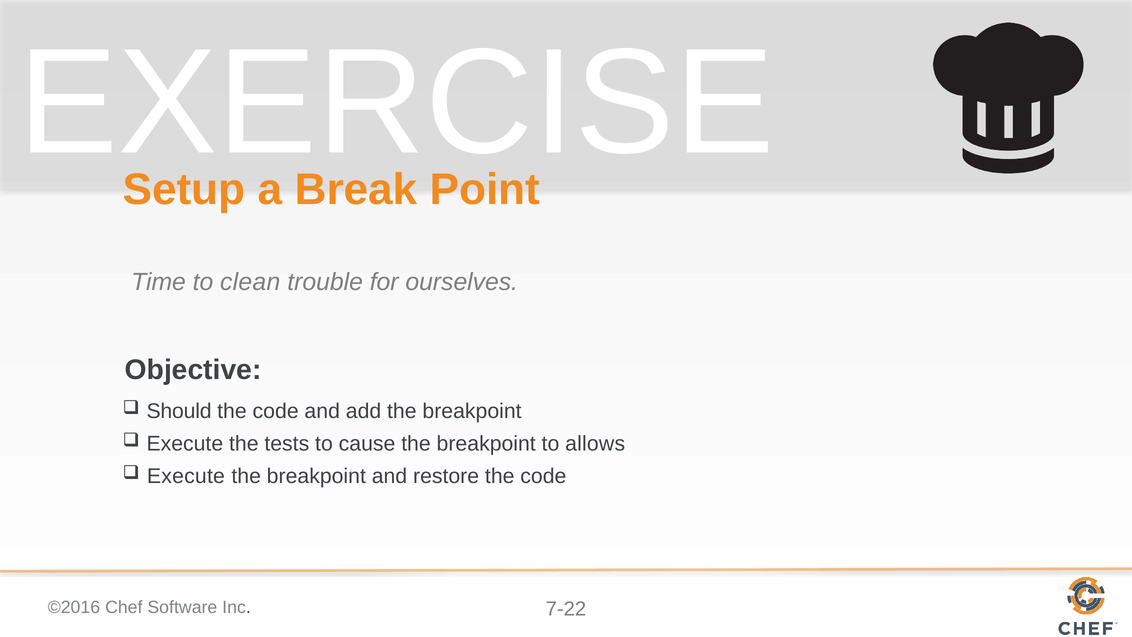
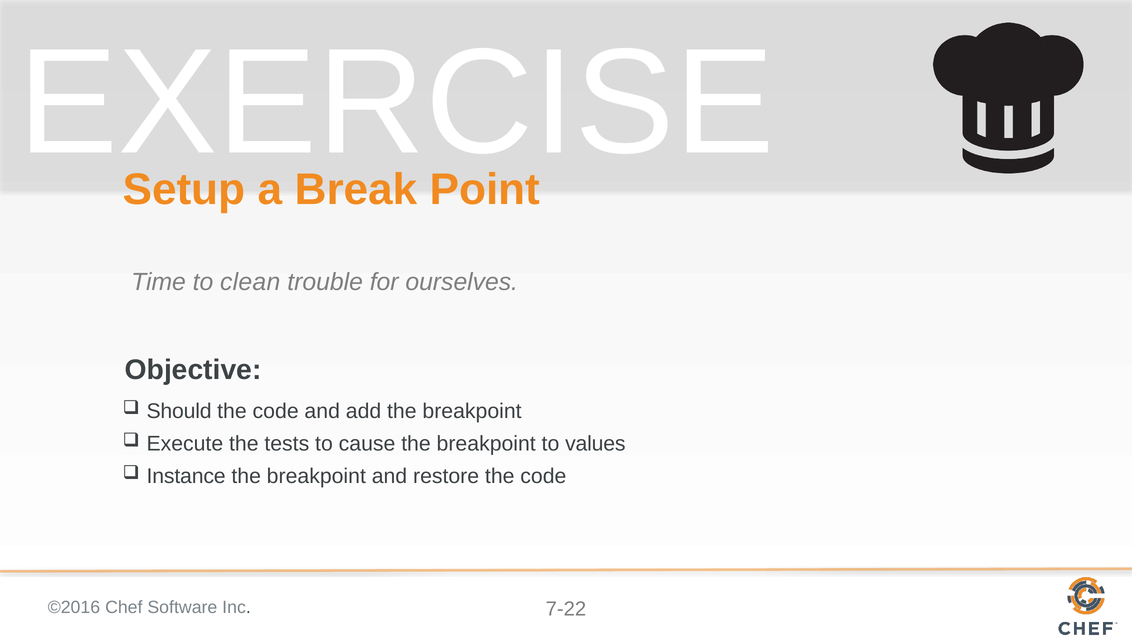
allows: allows -> values (595, 443)
Execute: Execute -> Instance (186, 476)
